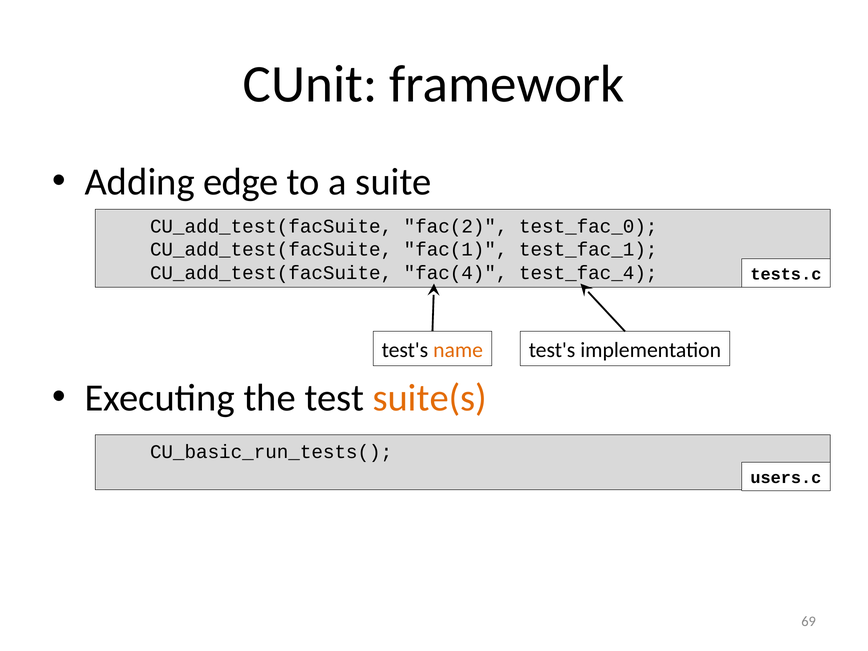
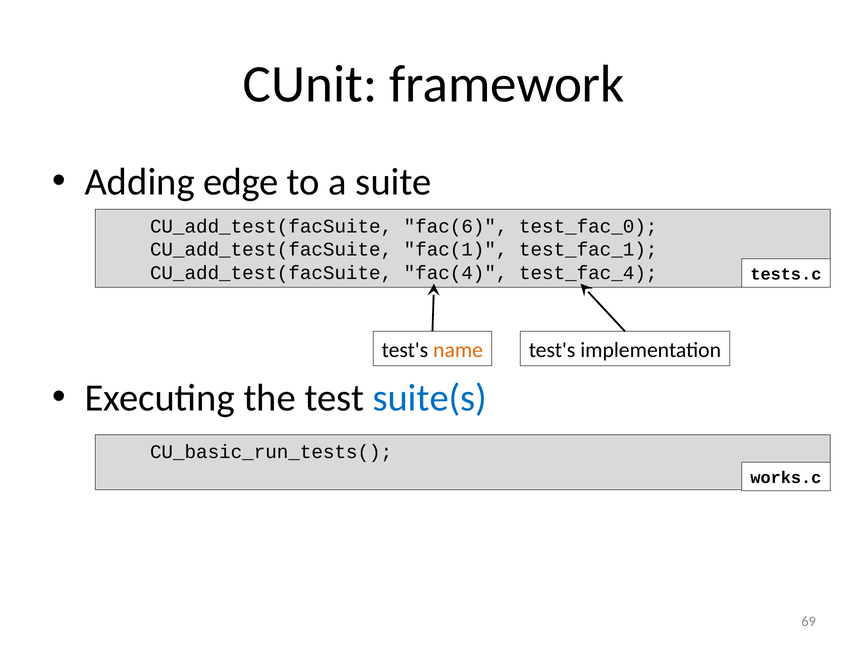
fac(2: fac(2 -> fac(6 (456, 226)
suite(s colour: orange -> blue (430, 398)
users.c: users.c -> works.c (786, 478)
